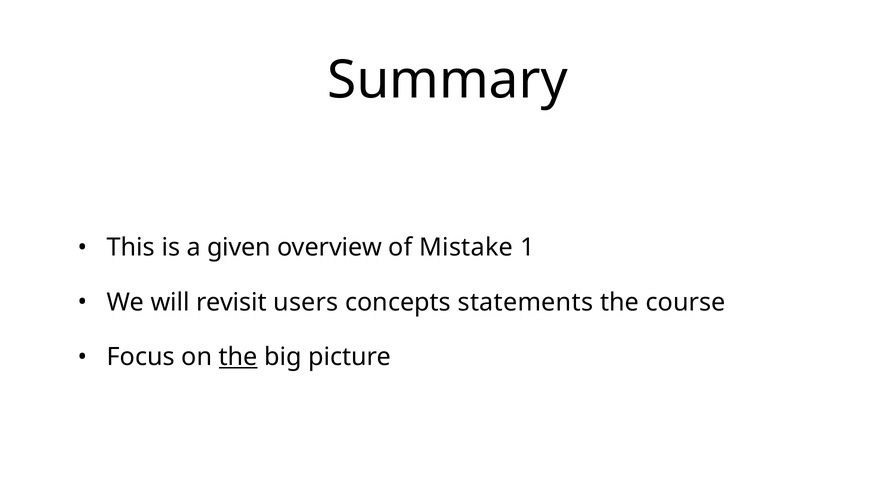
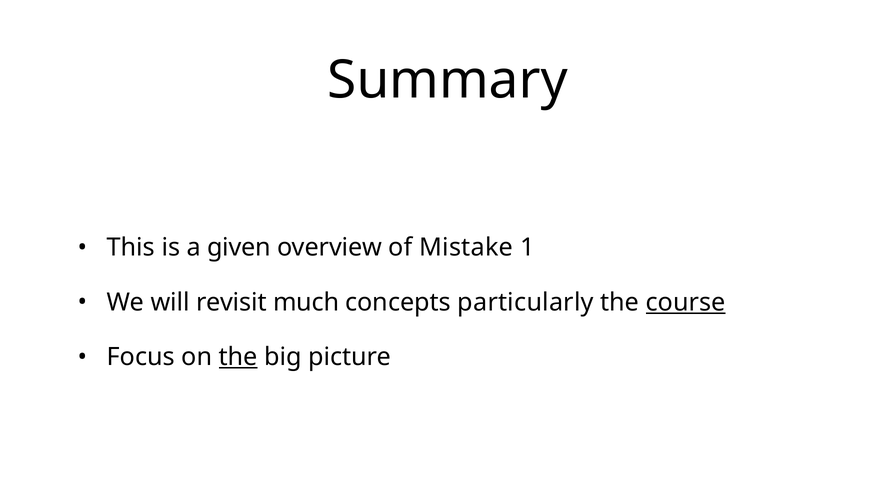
users: users -> much (306, 302)
statements: statements -> particularly (526, 302)
course underline: none -> present (686, 302)
